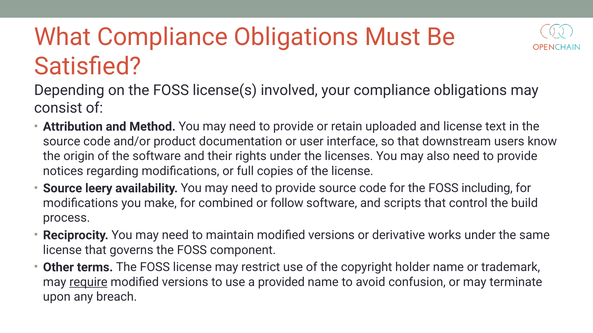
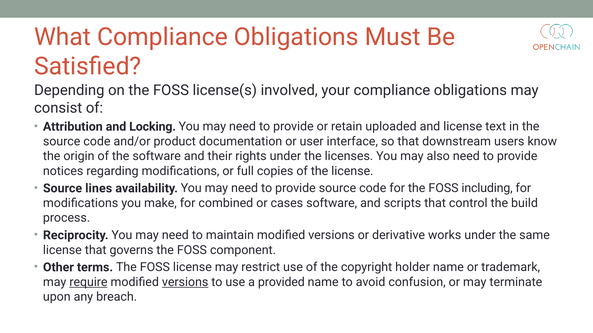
Method: Method -> Locking (153, 127)
leery: leery -> lines (99, 189)
follow: follow -> cases (287, 203)
versions underline: none -> present (185, 282)
